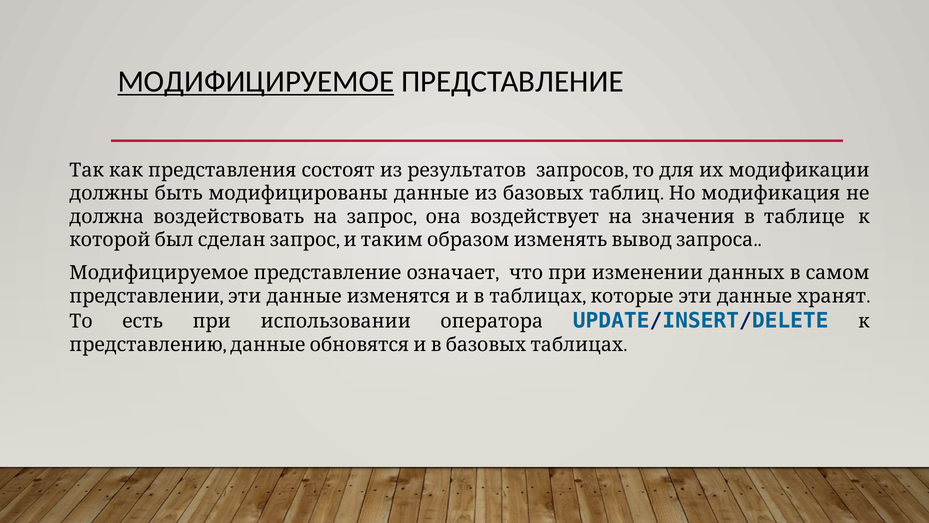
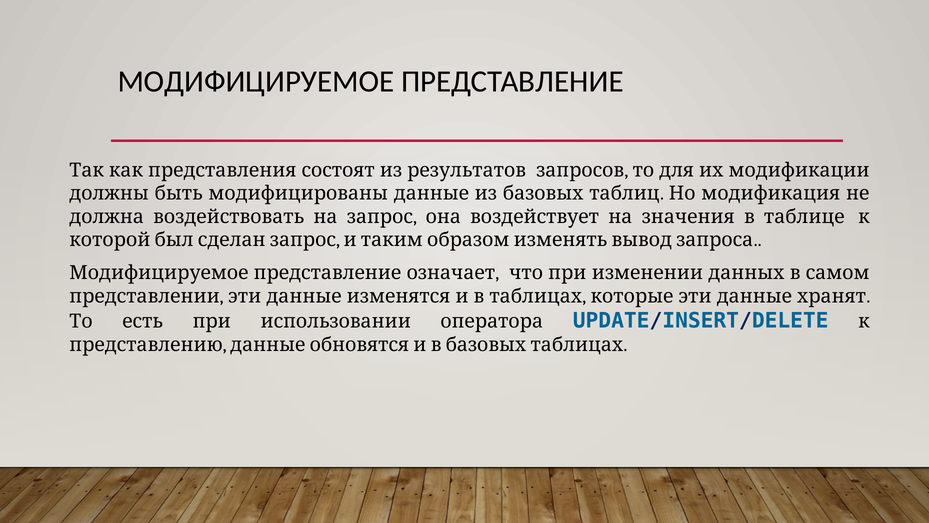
МОДИФИЦИРУЕМОЕ underline: present -> none (256, 81)
